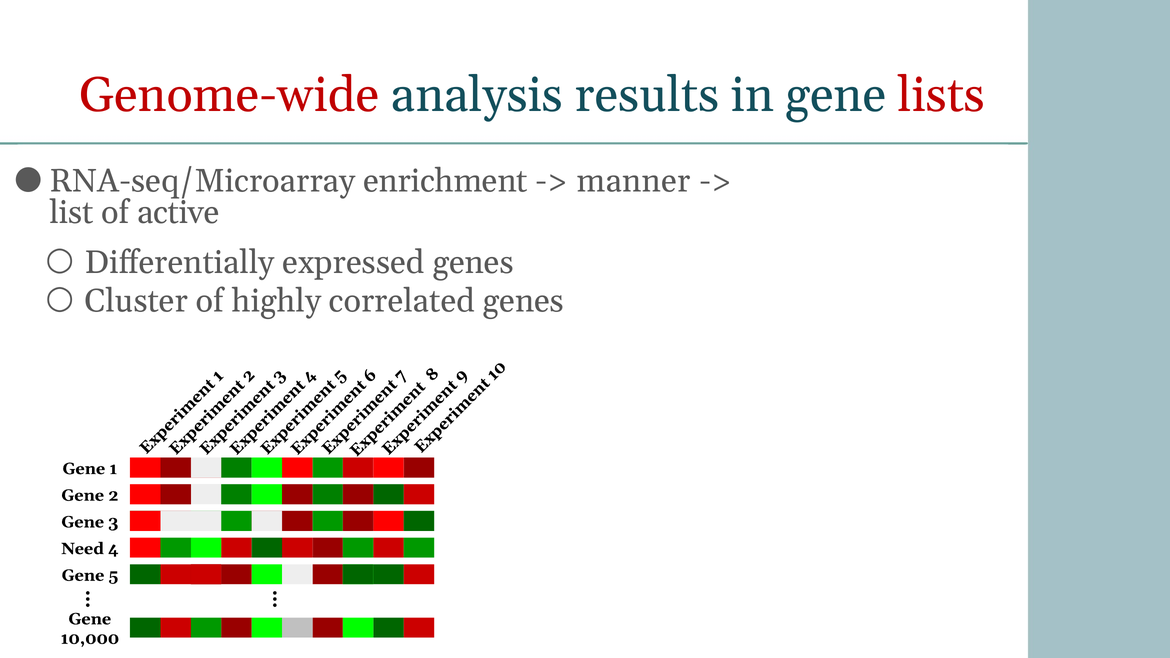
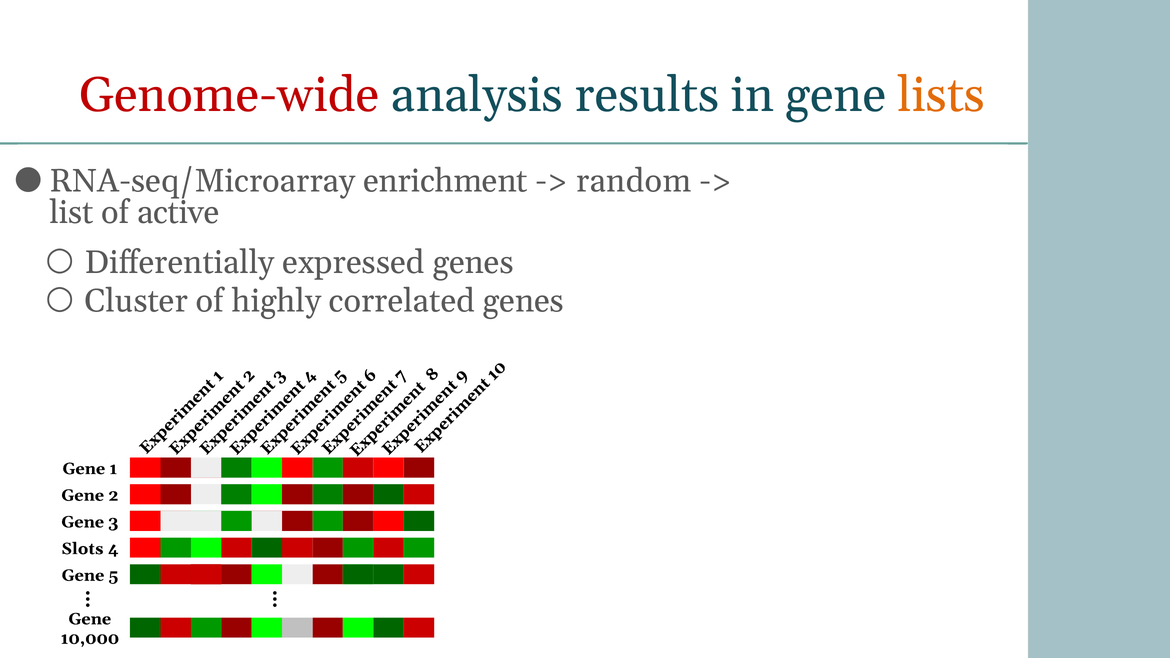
lists colour: red -> orange (941, 95)
manner: manner -> random (634, 181)
Need: Need -> Slots (82, 549)
